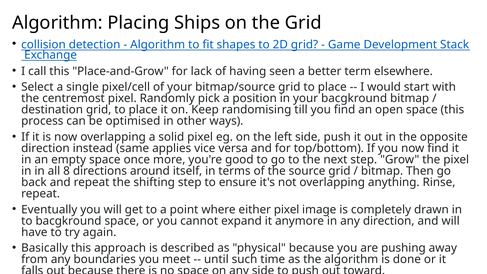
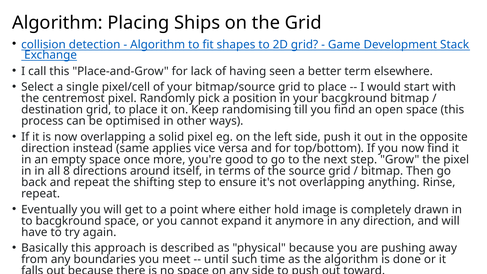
either pixel: pixel -> hold (286, 209)
